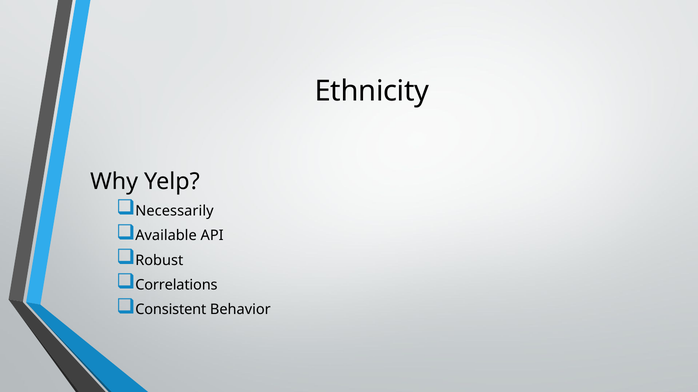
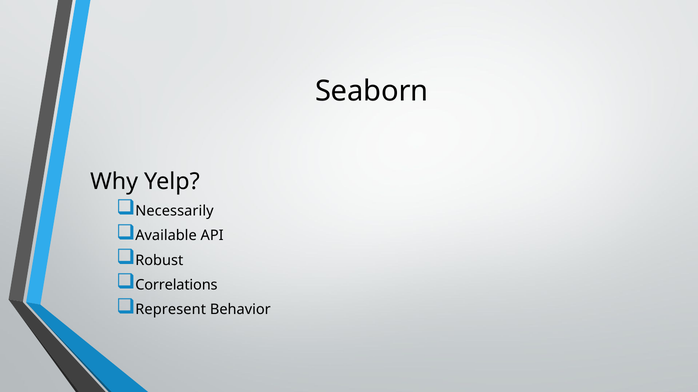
Ethnicity: Ethnicity -> Seaborn (372, 91)
Consistent: Consistent -> Represent (171, 310)
